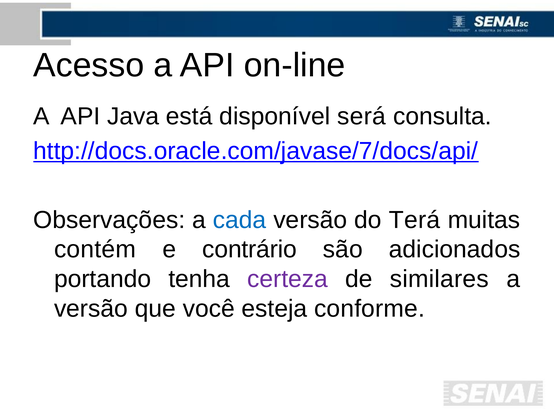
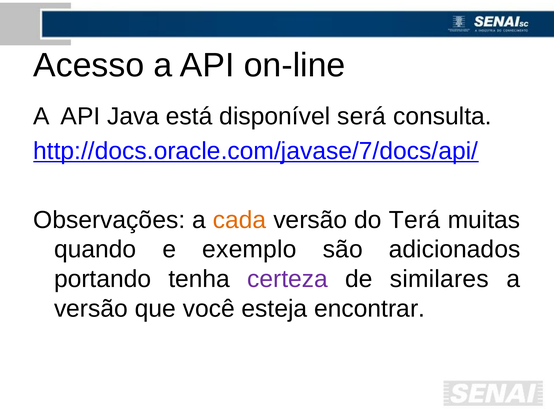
cada colour: blue -> orange (240, 220)
contém: contém -> quando (95, 249)
contrário: contrário -> exemplo (249, 249)
conforme: conforme -> encontrar (370, 308)
